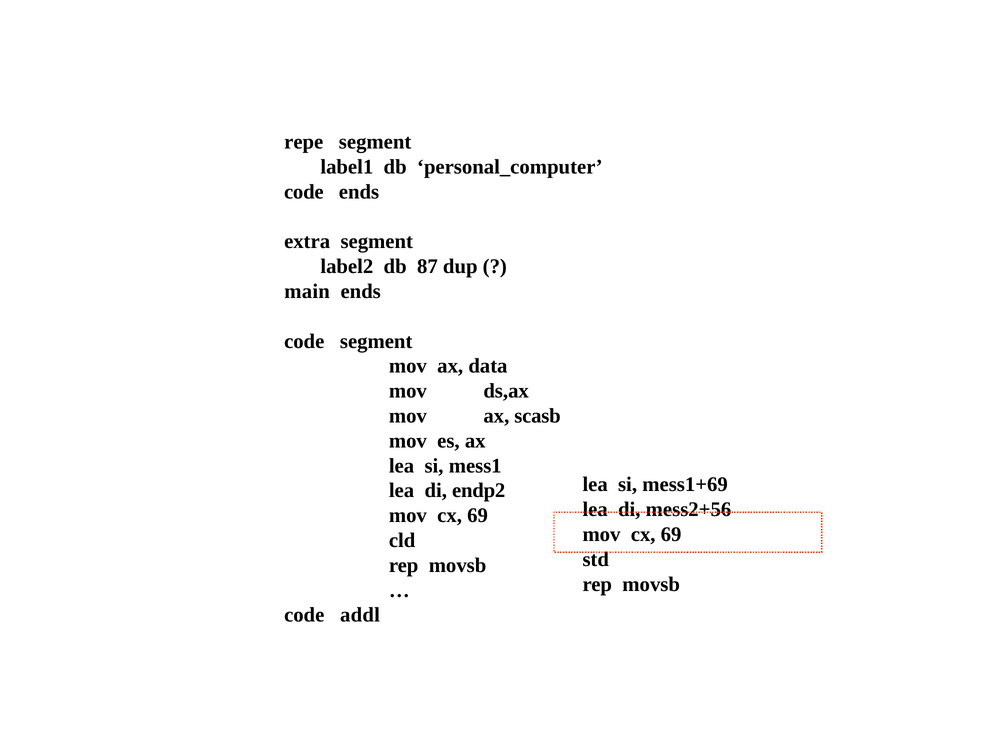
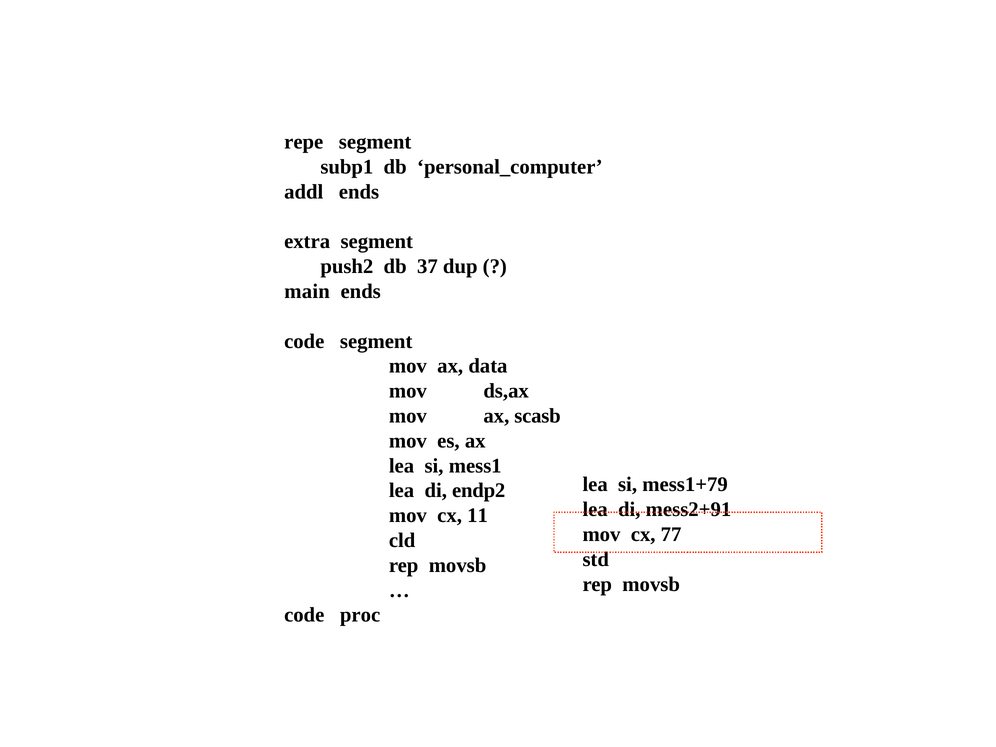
label1: label1 -> subp1 (347, 167)
code: code -> addl (304, 192)
label2: label2 -> push2 (347, 266)
87: 87 -> 37 (427, 266)
mess1+69: mess1+69 -> mess1+79 (685, 485)
mess2+56: mess2+56 -> mess2+91 (688, 509)
69: 69 -> 11 (478, 515)
69: 69 -> 77 (671, 534)
addl: addl -> proc (360, 615)
